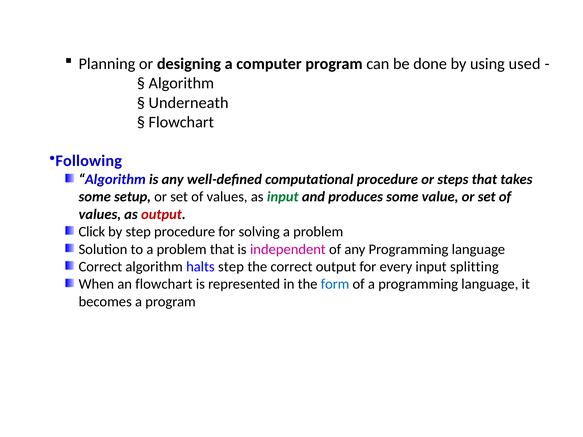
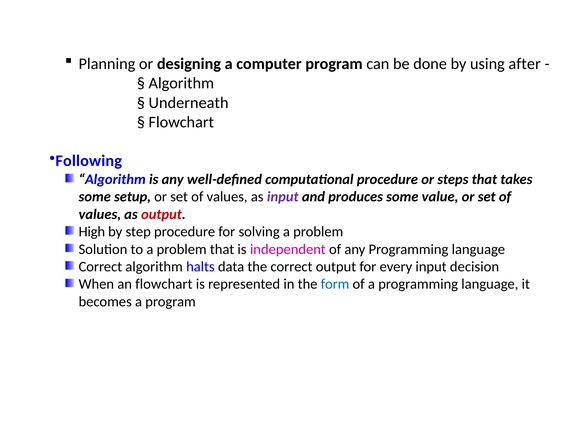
used: used -> after (525, 64)
input colour: green -> purple (283, 197)
Click: Click -> High (92, 232)
halts step: step -> data (231, 267)
splitting: splitting -> decision (474, 267)
